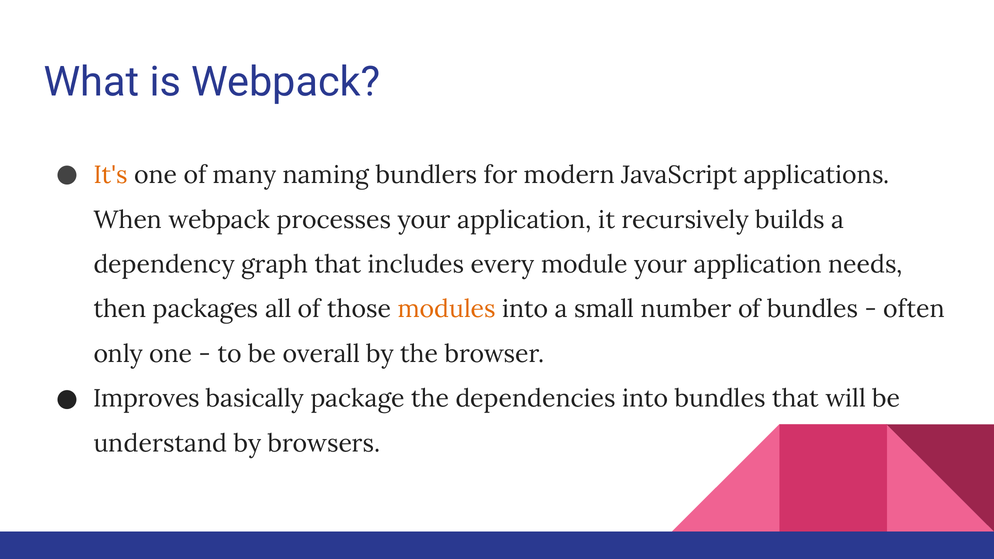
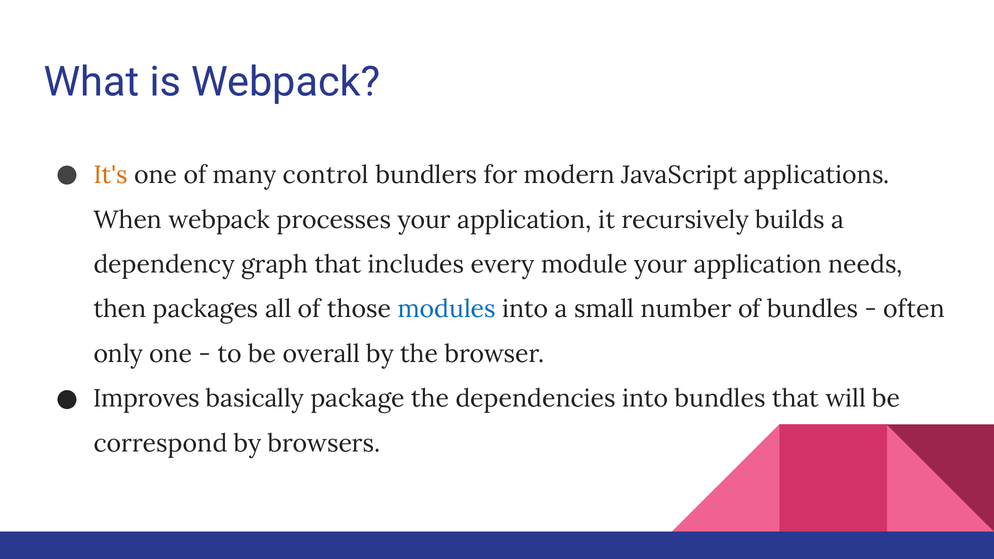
naming: naming -> control (326, 175)
modules colour: orange -> blue (447, 309)
understand: understand -> correspond (160, 444)
